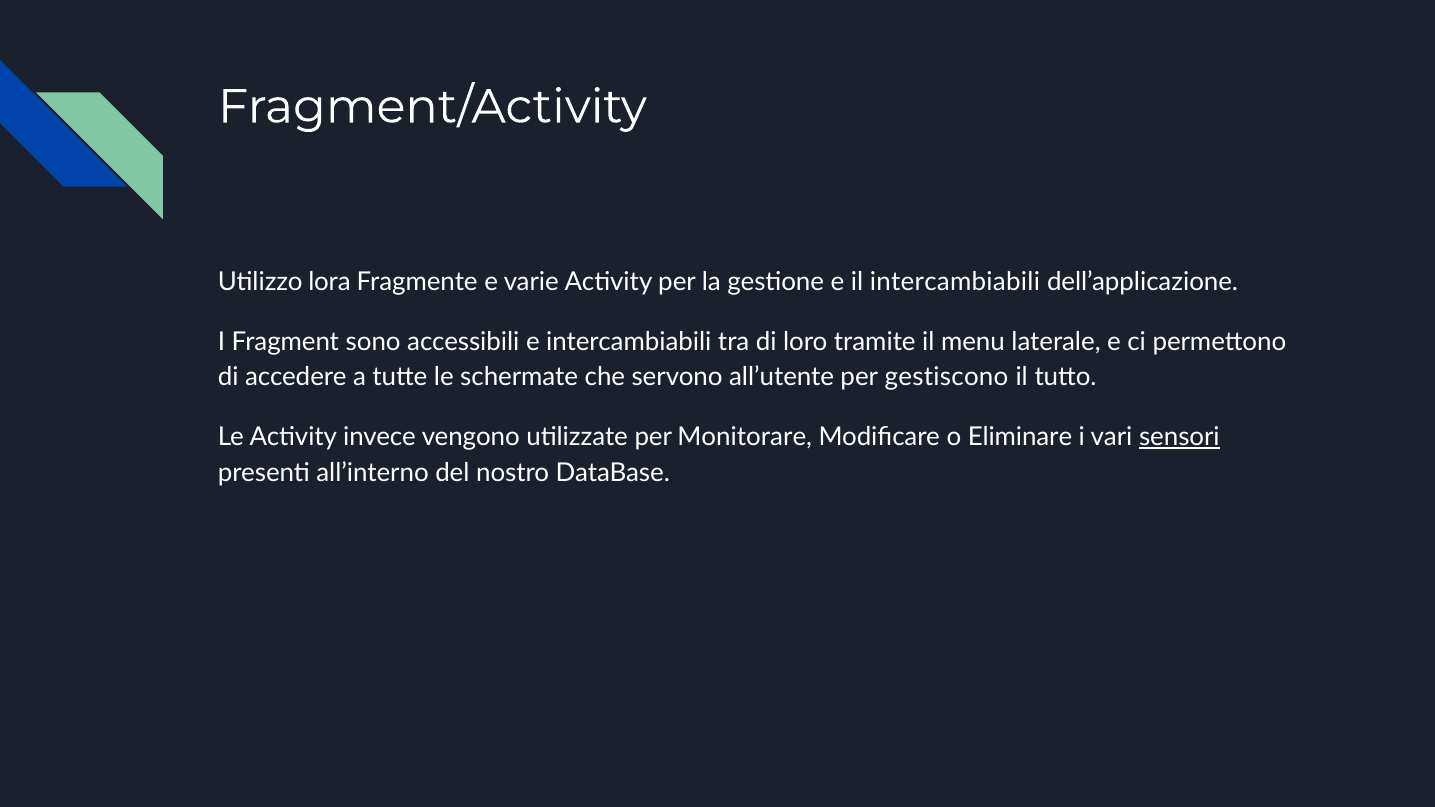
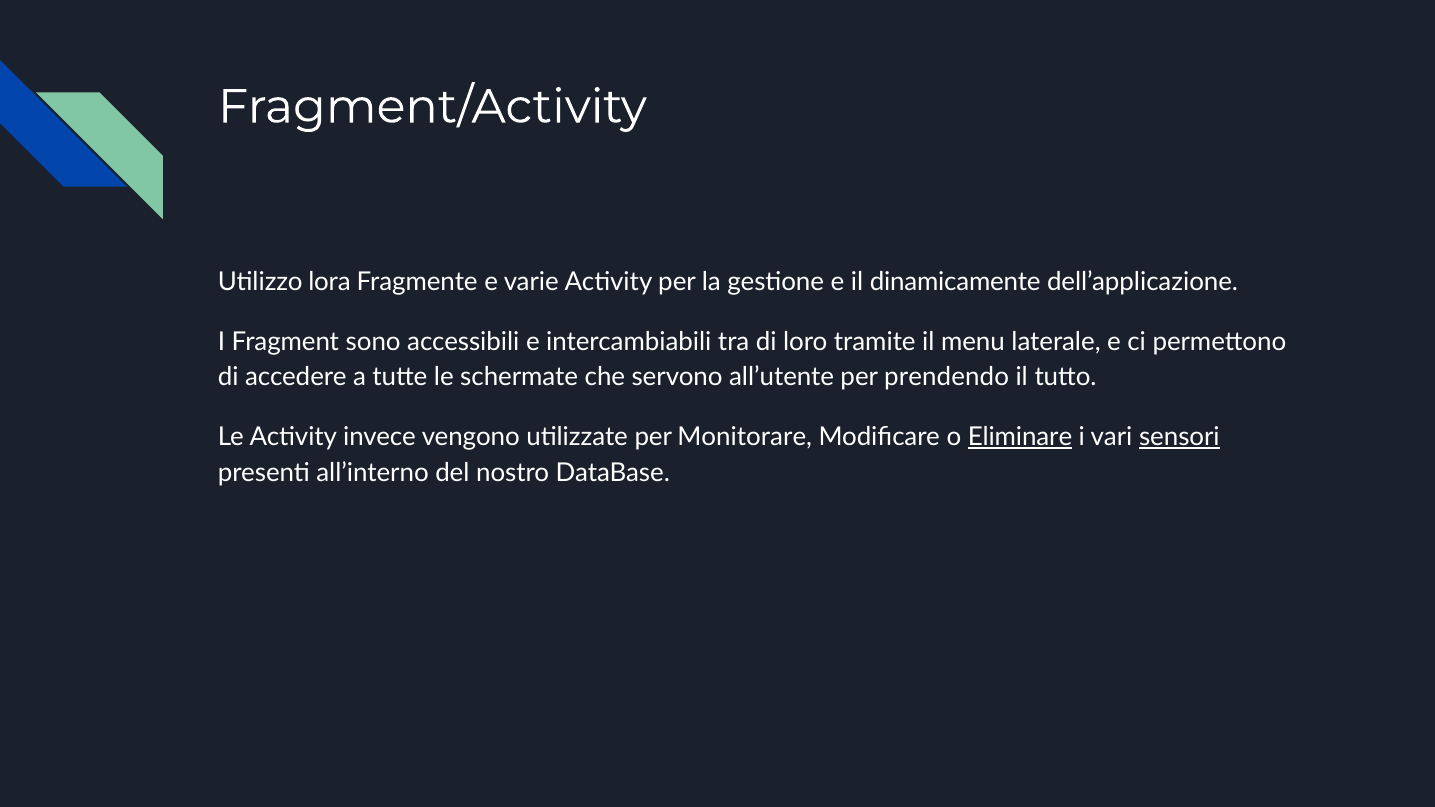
il intercambiabili: intercambiabili -> dinamicamente (955, 282)
gestiscono: gestiscono -> prendendo (947, 377)
Eliminare underline: none -> present (1020, 437)
